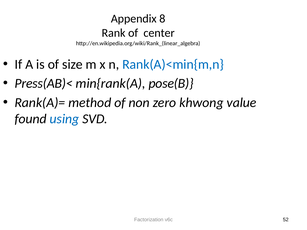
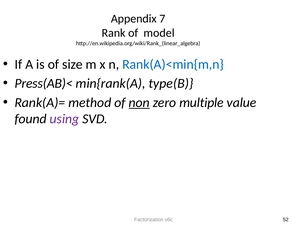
8: 8 -> 7 (162, 19)
center: center -> model (159, 33)
pose(B: pose(B -> type(B (171, 84)
non underline: none -> present (139, 103)
khwong: khwong -> multiple (201, 103)
using colour: blue -> purple (64, 119)
